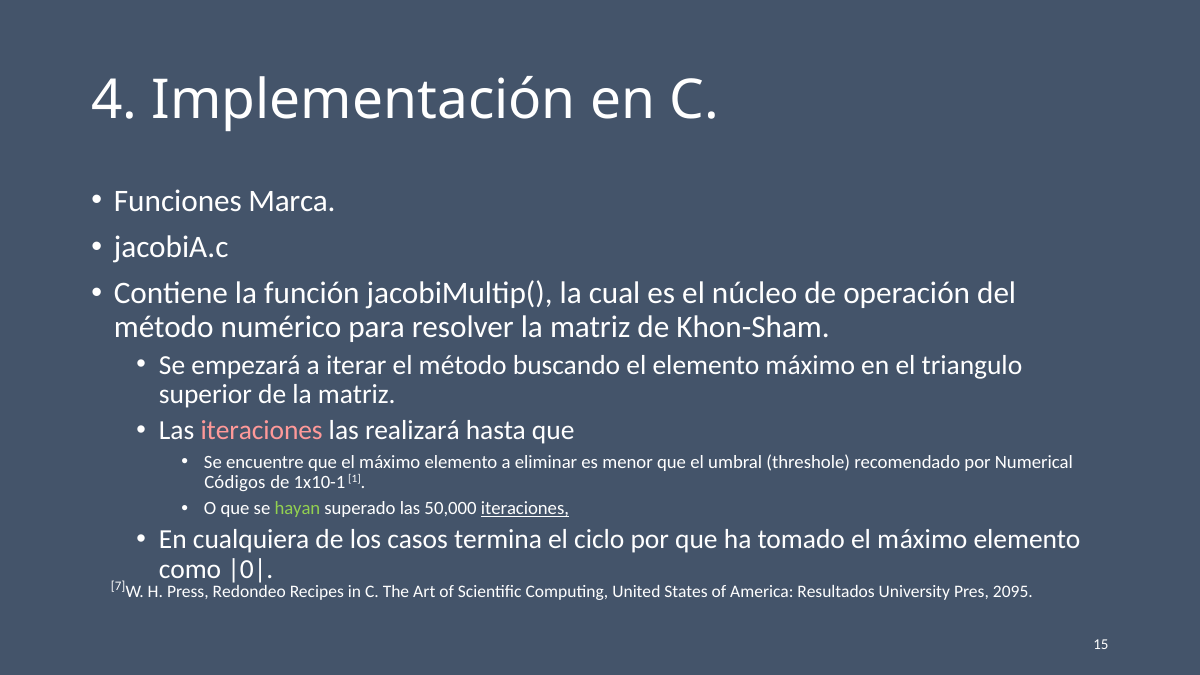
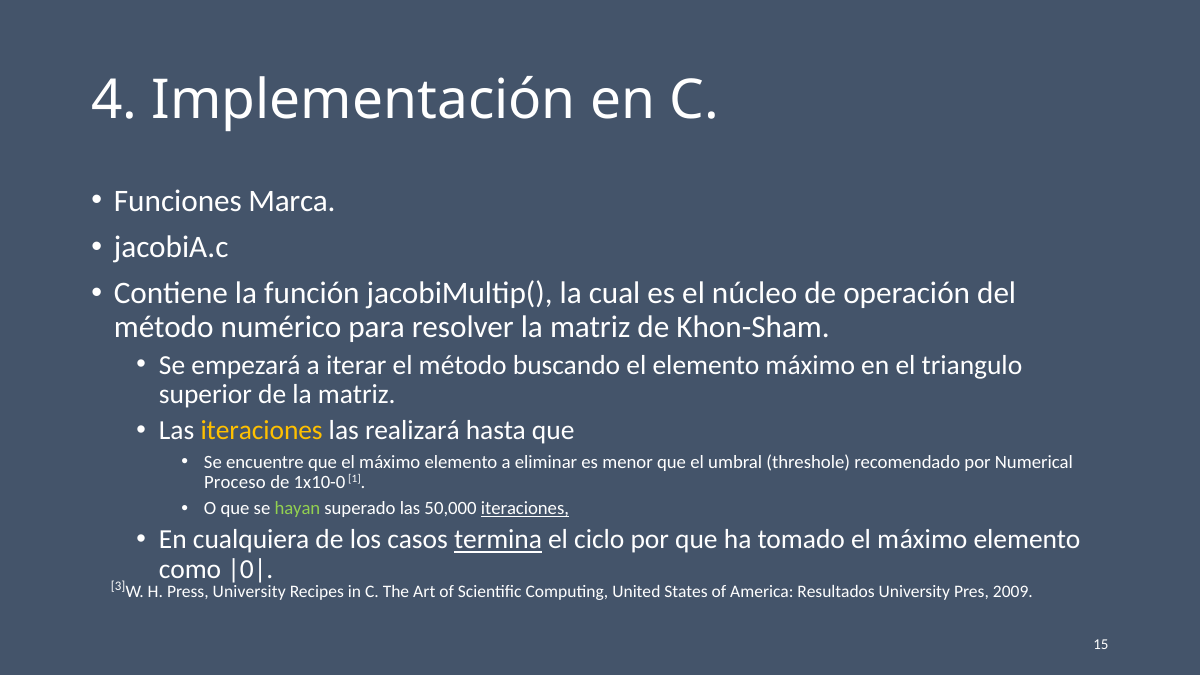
iteraciones colour: pink -> yellow (262, 431)
Códigos: Códigos -> Proceso (235, 482)
1x10-1: 1x10-1 -> 1x10-0 (320, 482)
termina underline: none -> present (498, 540)
7: 7 -> 3 (118, 587)
Press Redondeo: Redondeo -> University (249, 592)
2095: 2095 -> 2009 (1013, 592)
